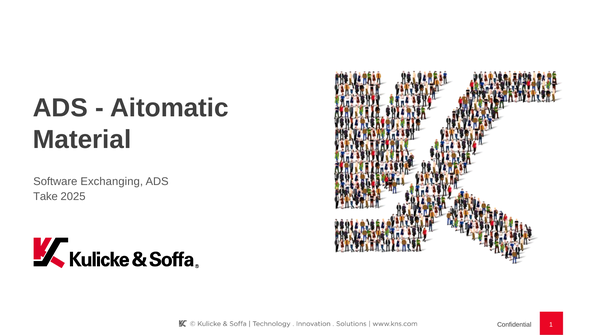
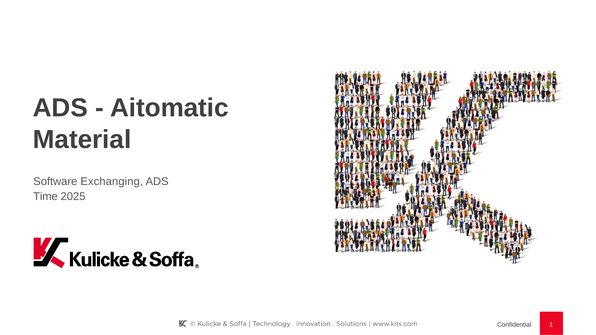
Take: Take -> Time (45, 197)
